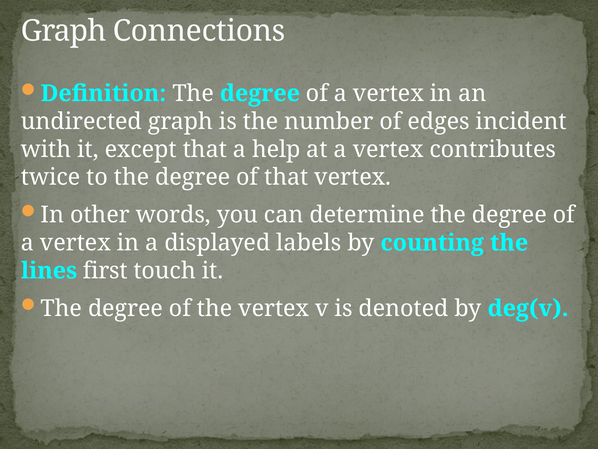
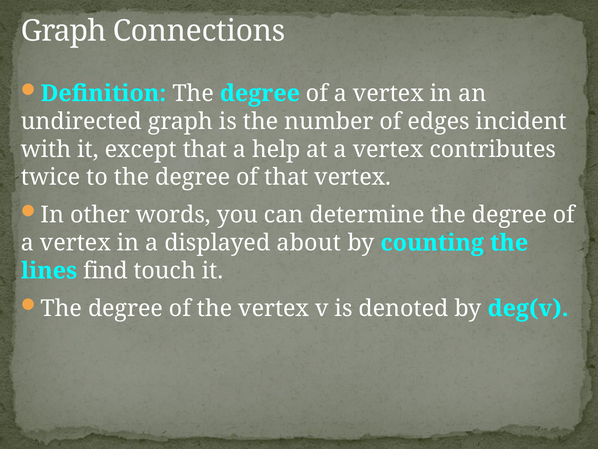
labels: labels -> about (309, 243)
first: first -> find (105, 271)
